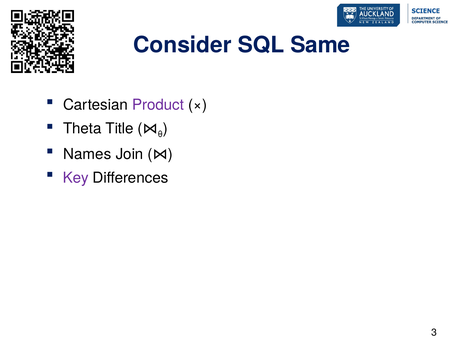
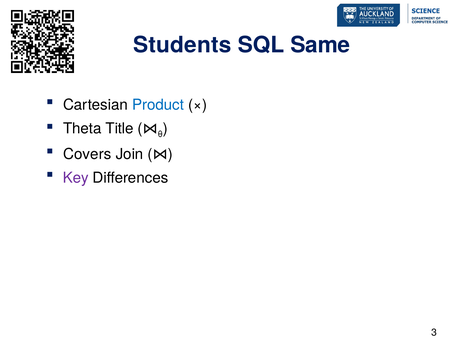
Consider: Consider -> Students (182, 45)
Product colour: purple -> blue (158, 105)
Names: Names -> Covers (87, 154)
